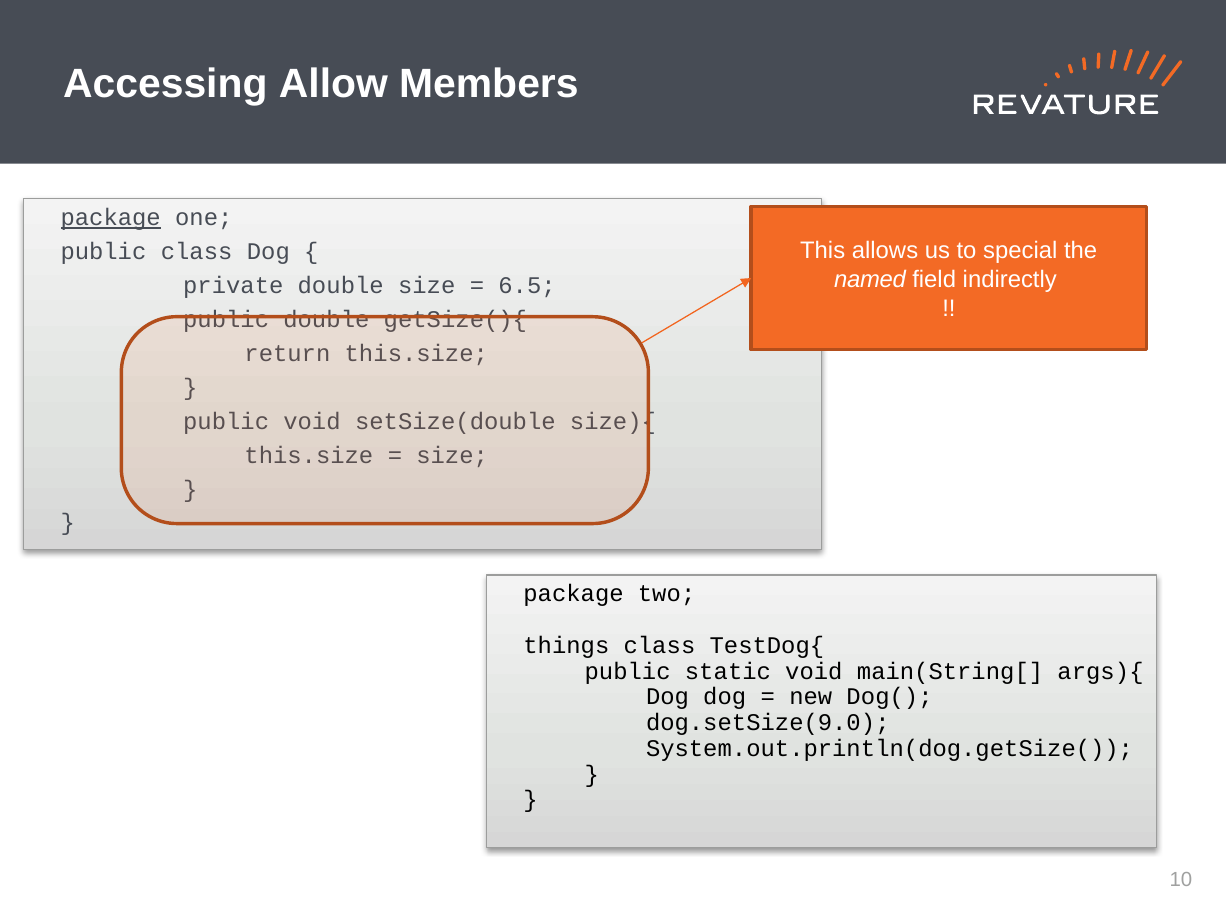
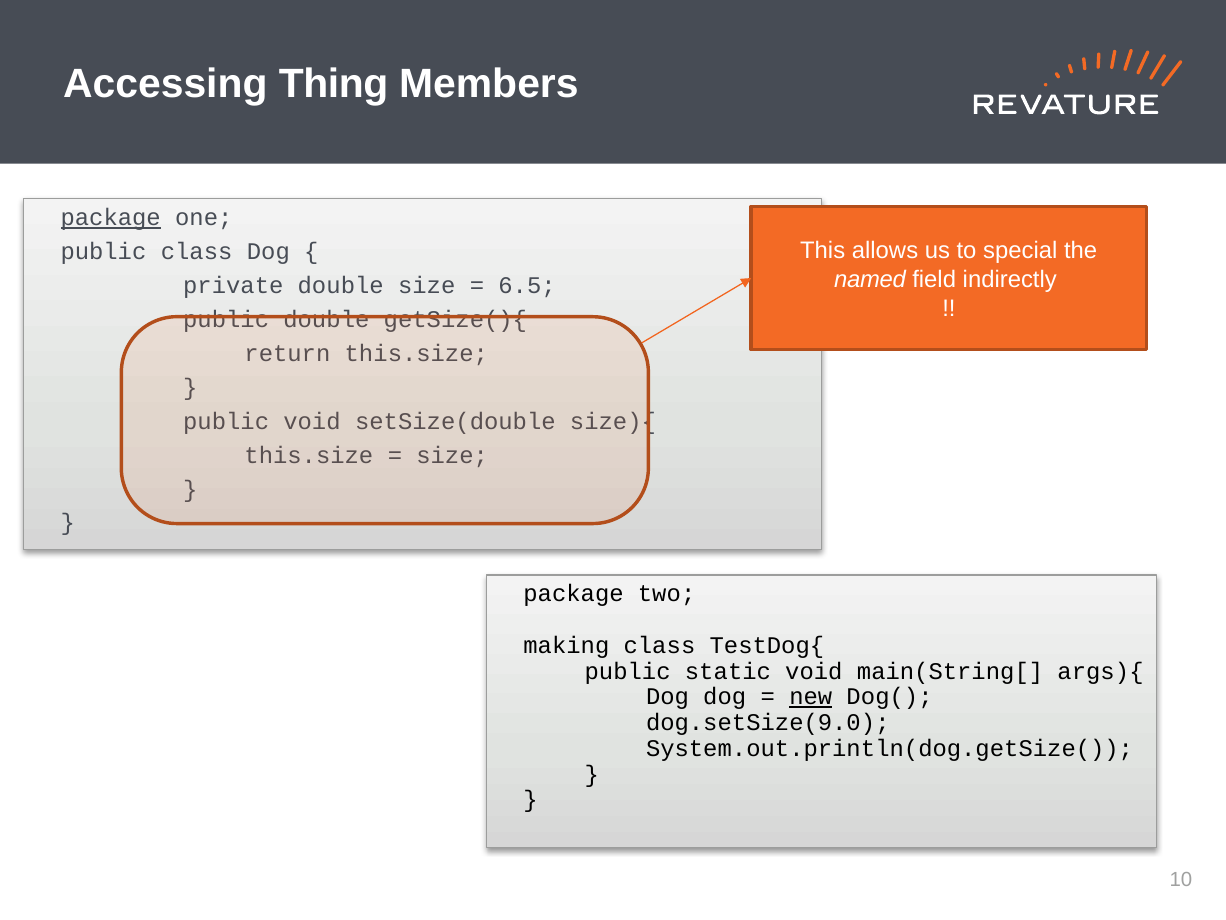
Allow: Allow -> Thing (334, 84)
things: things -> making (566, 645)
new underline: none -> present (811, 697)
